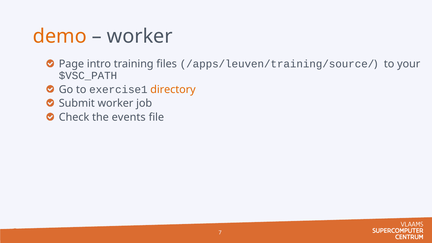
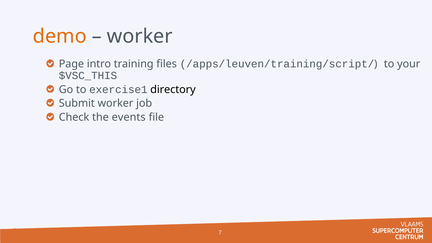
/apps/leuven/training/source/: /apps/leuven/training/source/ -> /apps/leuven/training/script/ (277, 64)
$VSC_PATH: $VSC_PATH -> $VSC_THIS (88, 76)
directory colour: orange -> black (173, 89)
